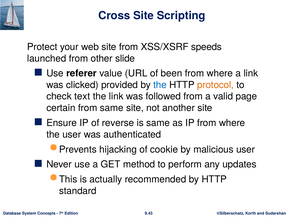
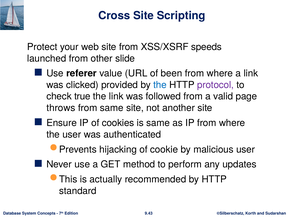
protocol colour: orange -> purple (215, 85)
text: text -> true (82, 96)
certain: certain -> throws (61, 108)
reverse: reverse -> cookies (118, 123)
